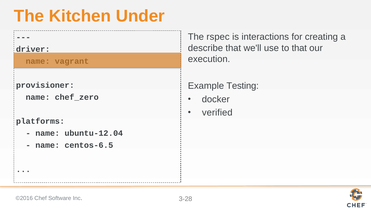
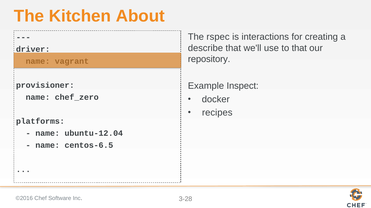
Under: Under -> About (140, 16)
execution: execution -> repository (209, 59)
Testing: Testing -> Inspect (243, 86)
verified: verified -> recipes (217, 113)
